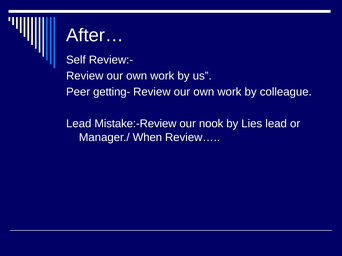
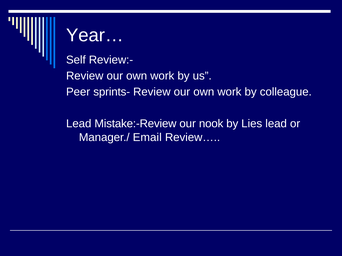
After…: After… -> Year… (95, 35)
getting-: getting- -> sprints- (112, 92)
When: When -> Email (147, 138)
